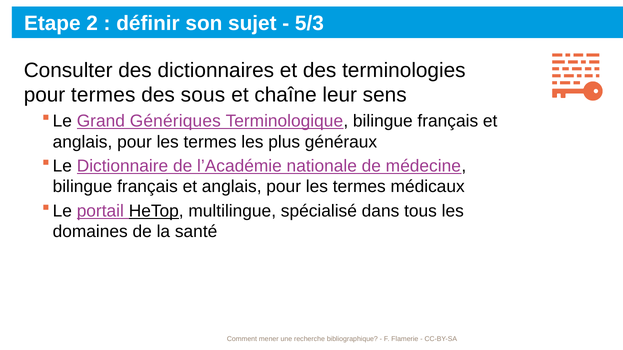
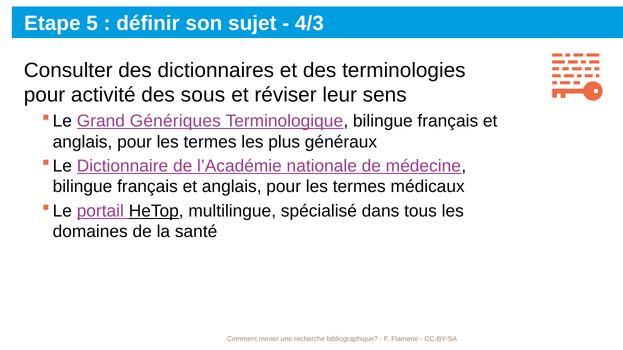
2: 2 -> 5 (92, 24)
5/3: 5/3 -> 4/3 (309, 24)
pour termes: termes -> activité (103, 95)
chaîne: chaîne -> réviser (286, 95)
